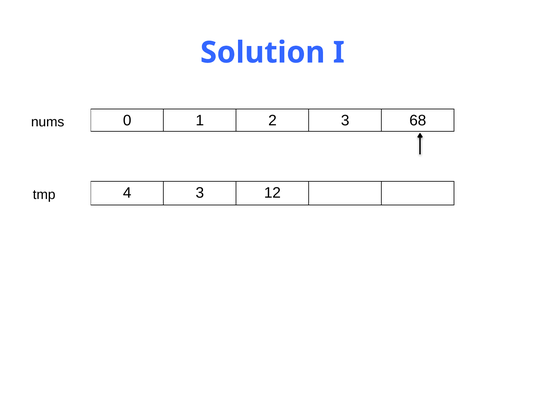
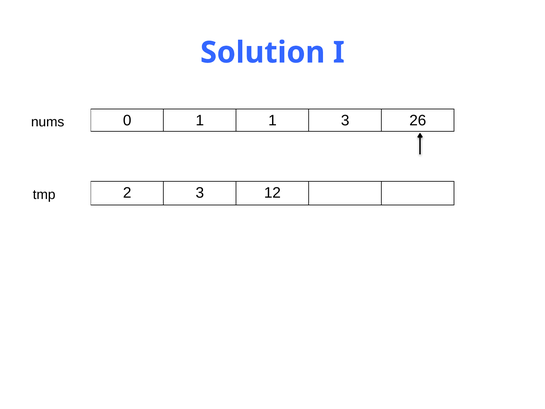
1 2: 2 -> 1 (273, 120)
68: 68 -> 26 (418, 120)
4: 4 -> 2 (127, 193)
